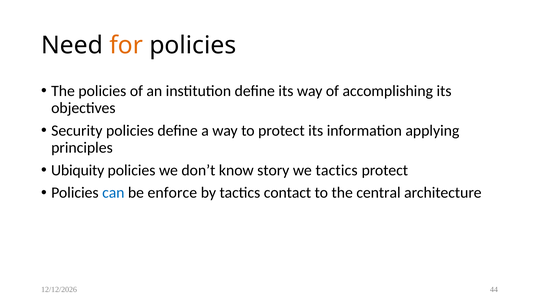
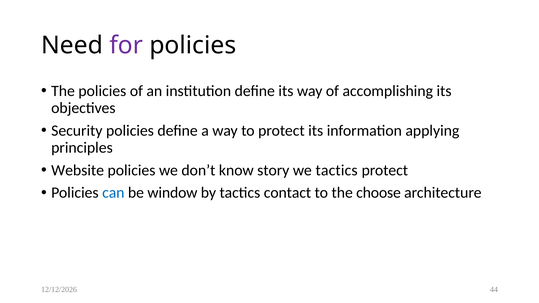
for colour: orange -> purple (126, 45)
Ubiquity: Ubiquity -> Website (78, 170)
enforce: enforce -> window (172, 193)
central: central -> choose (379, 193)
